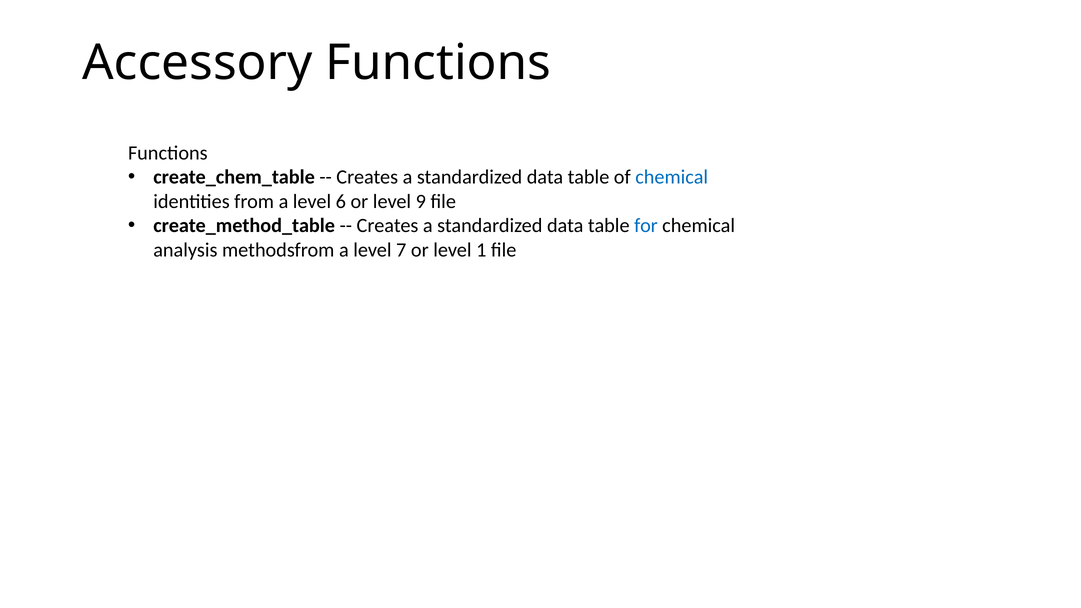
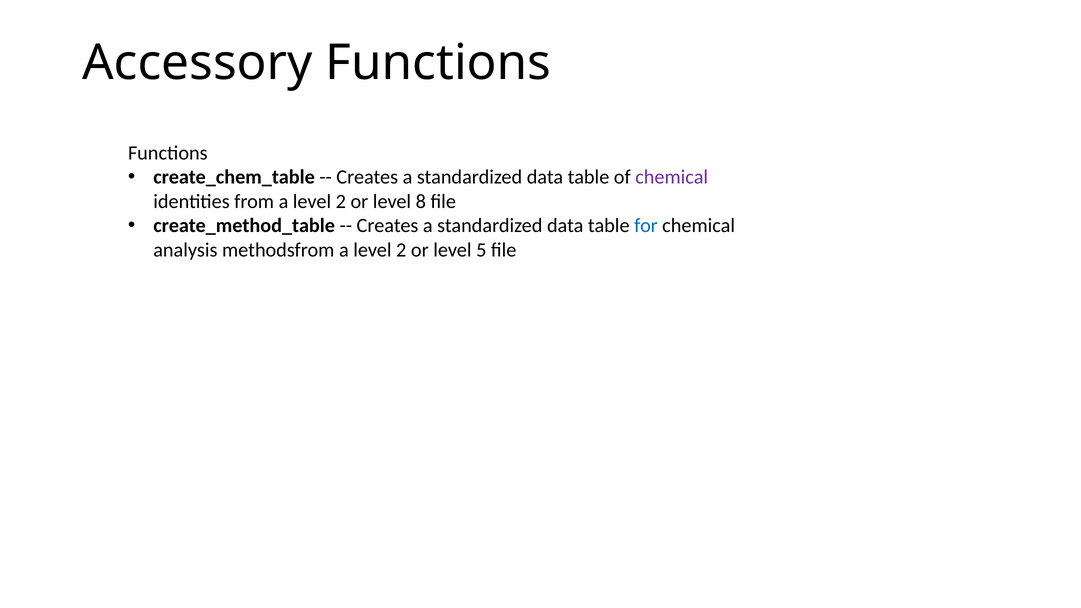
chemical colour: blue -> purple (672, 177)
from a level 6: 6 -> 2 (341, 201)
9: 9 -> 8 (421, 201)
methodsfrom a level 7: 7 -> 2 (401, 250)
1: 1 -> 5 (481, 250)
